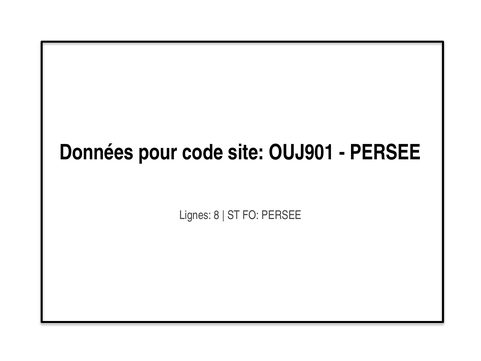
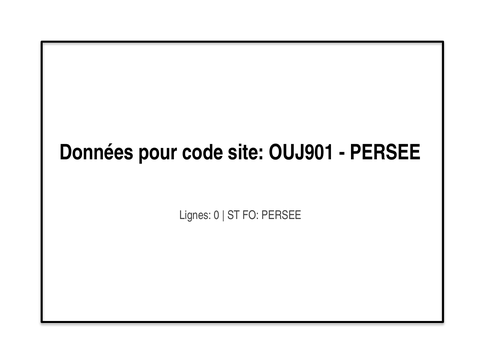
8: 8 -> 0 (217, 215)
